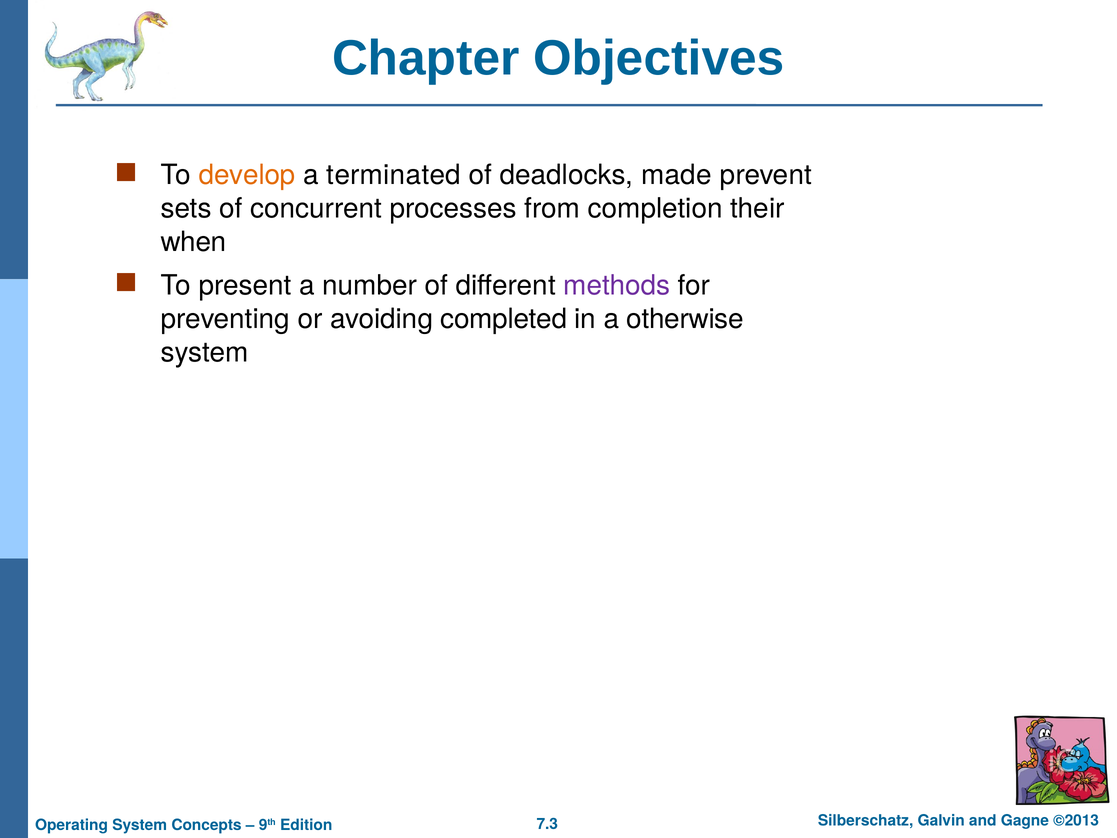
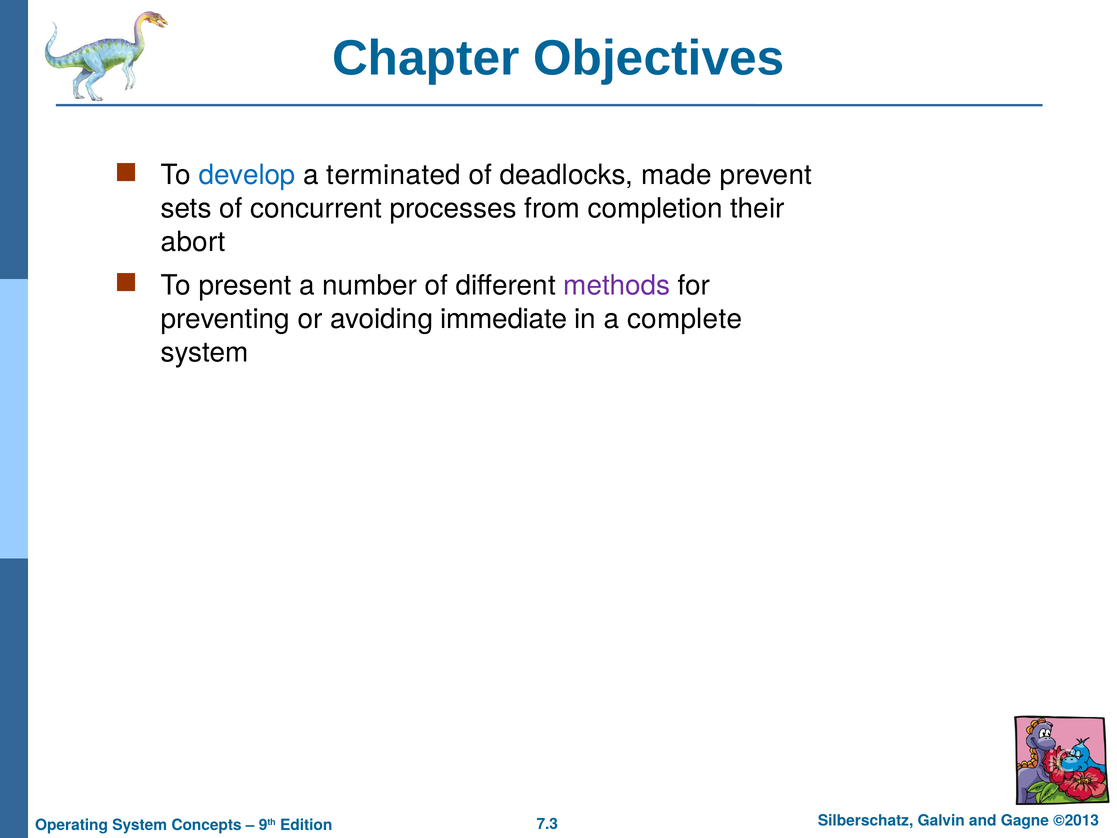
develop colour: orange -> blue (247, 175)
when: when -> abort (193, 242)
completed: completed -> immediate (504, 319)
otherwise: otherwise -> complete (685, 319)
